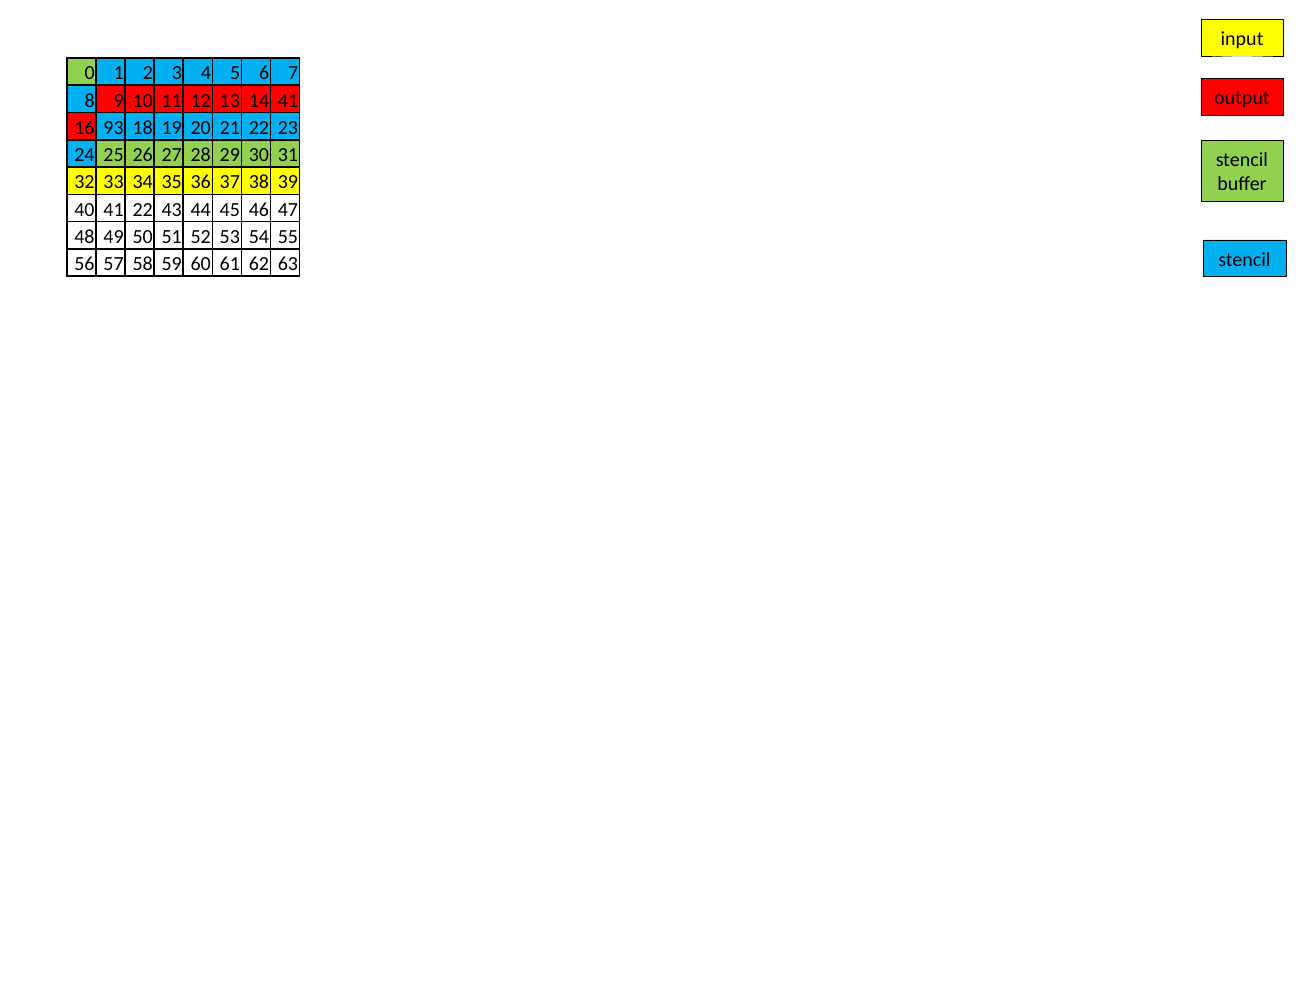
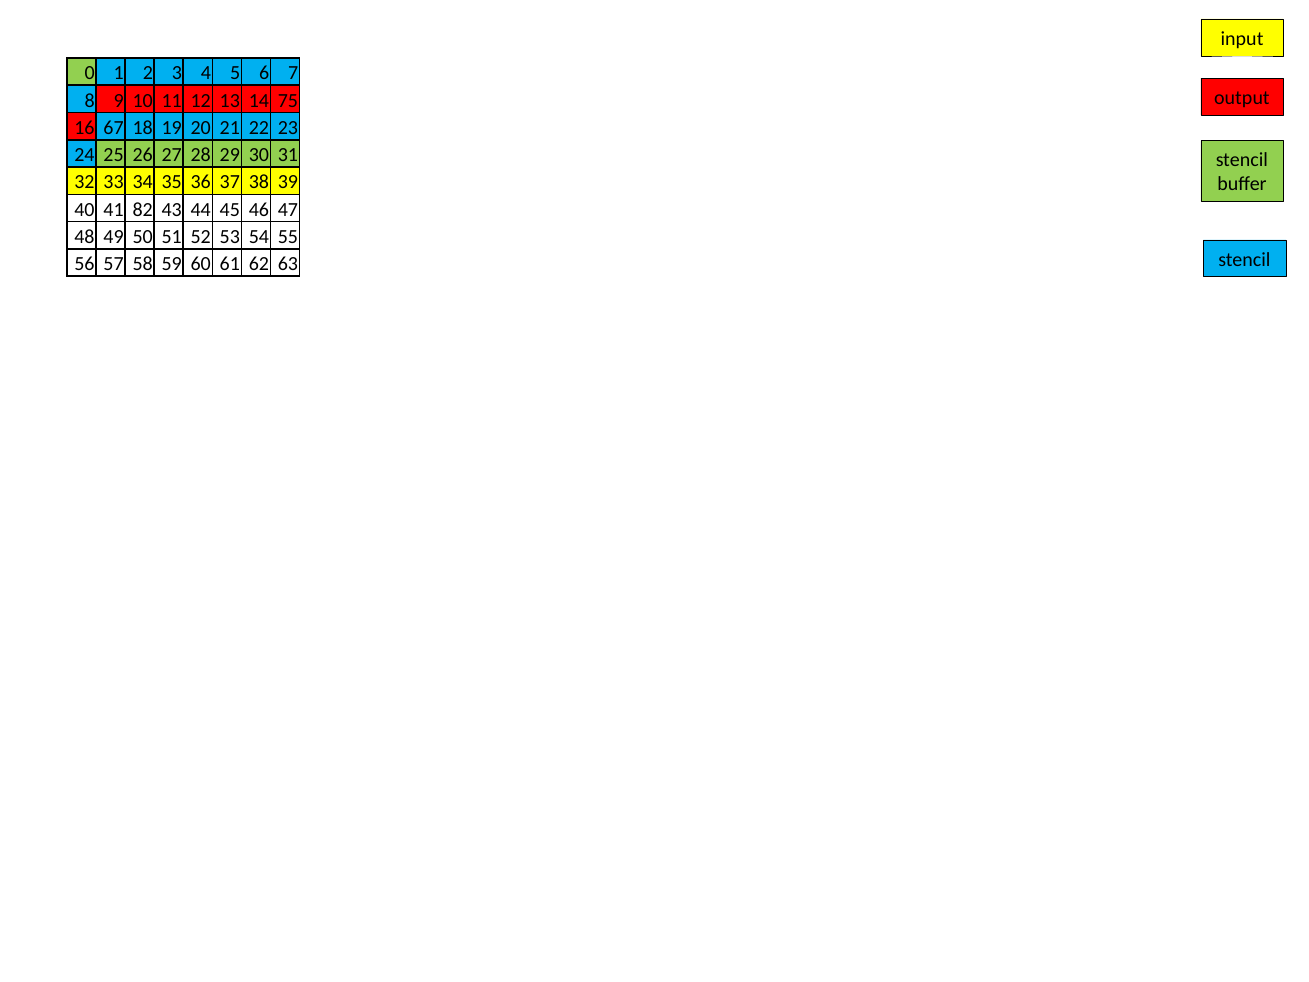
14 41: 41 -> 75 (288, 100)
93: 93 -> 67 (114, 128)
41 22: 22 -> 82 (143, 209)
